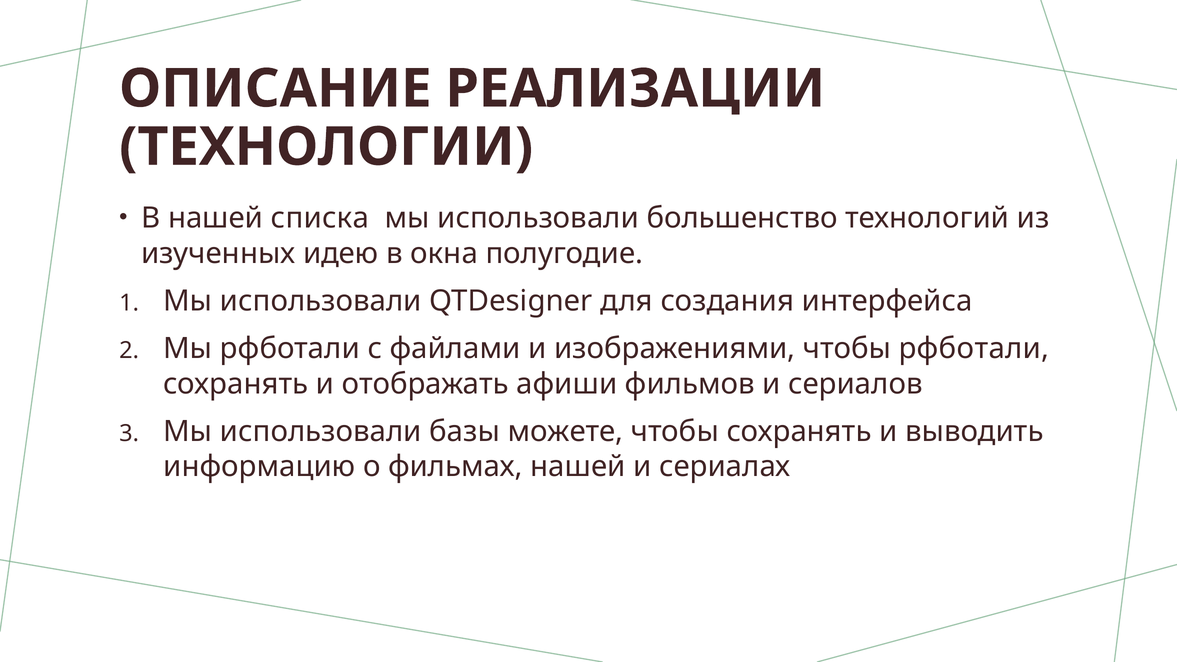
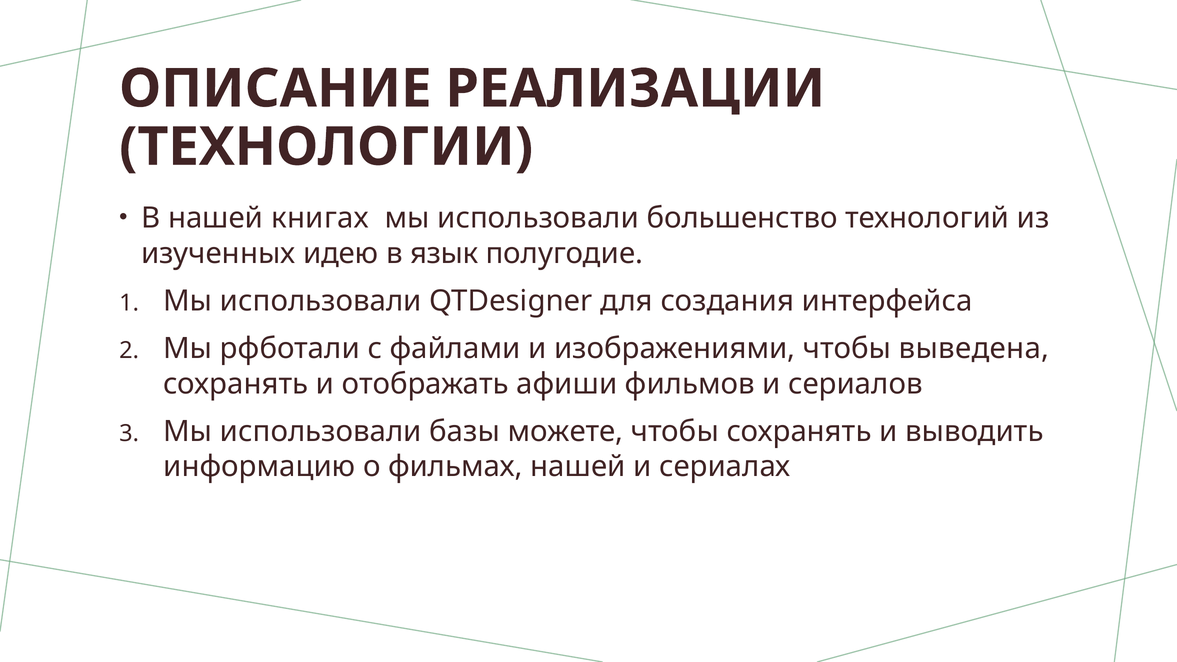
списка: списка -> книгах (320, 218)
окна: окна -> язык (444, 253)
чтобы рфботали: рфботали -> выведена (974, 349)
